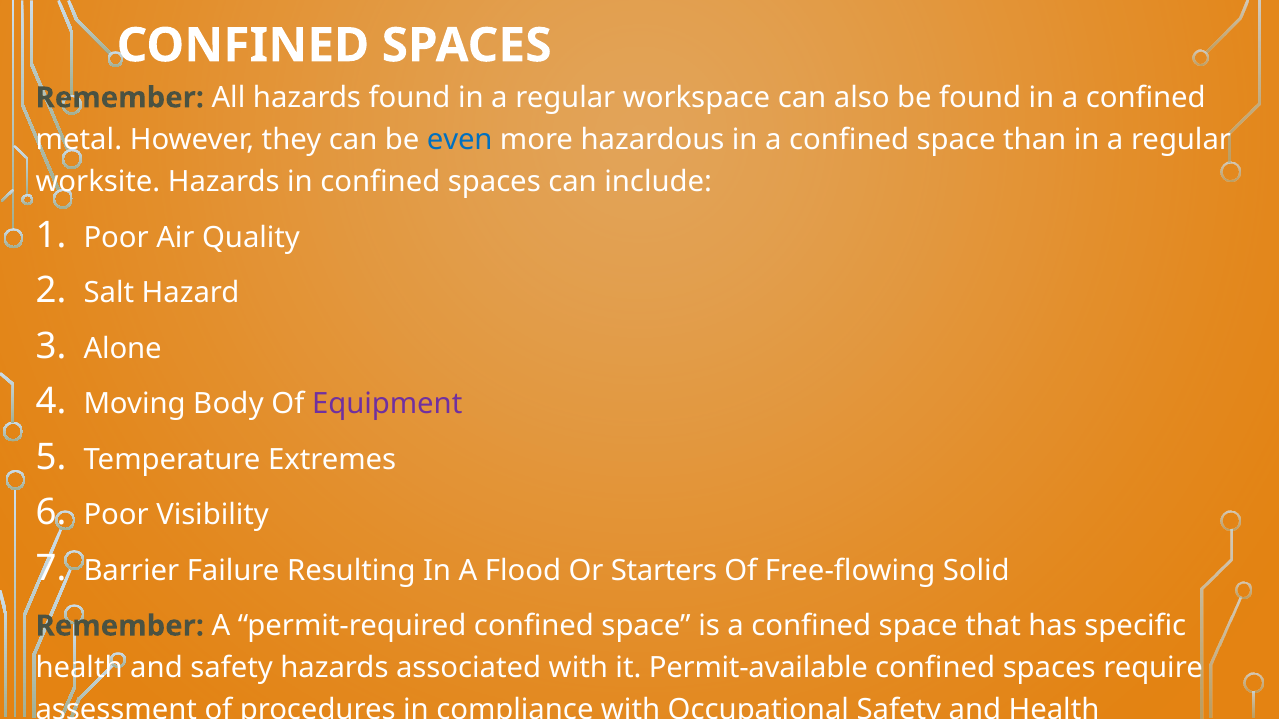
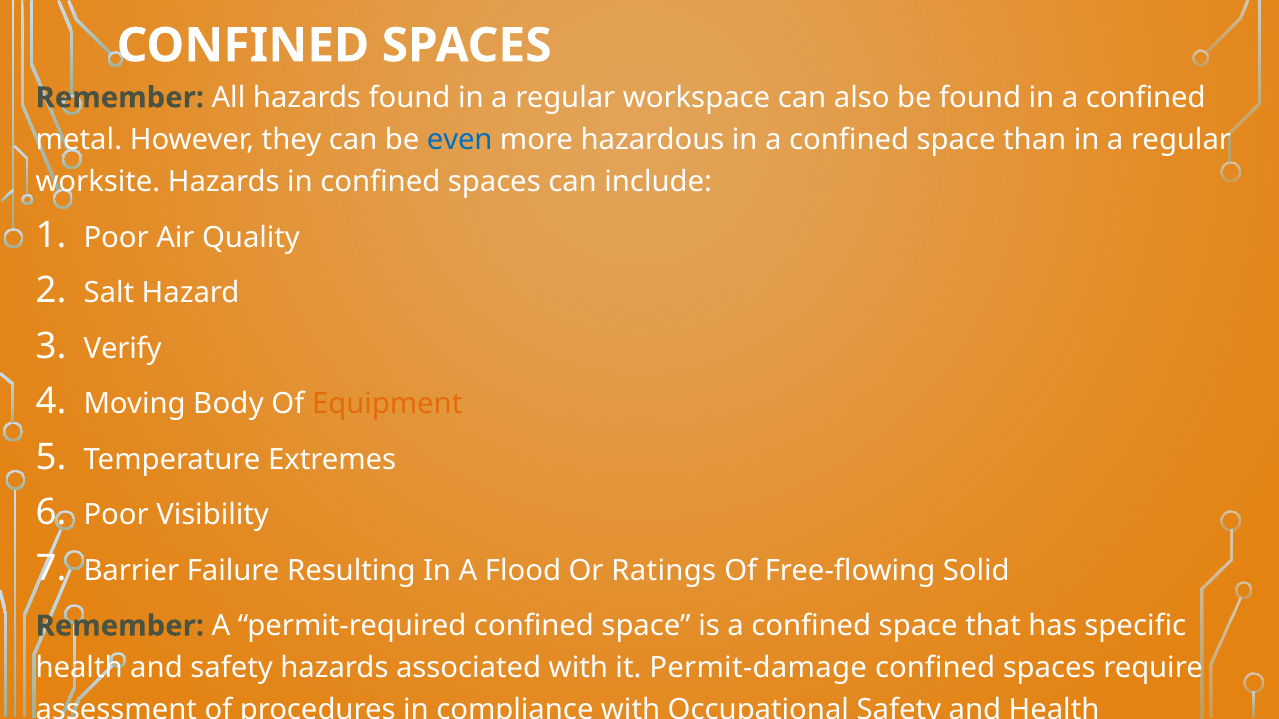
Alone: Alone -> Verify (123, 349)
Equipment colour: purple -> orange (387, 404)
Starters: Starters -> Ratings (664, 571)
Permit-available: Permit-available -> Permit-damage (758, 668)
